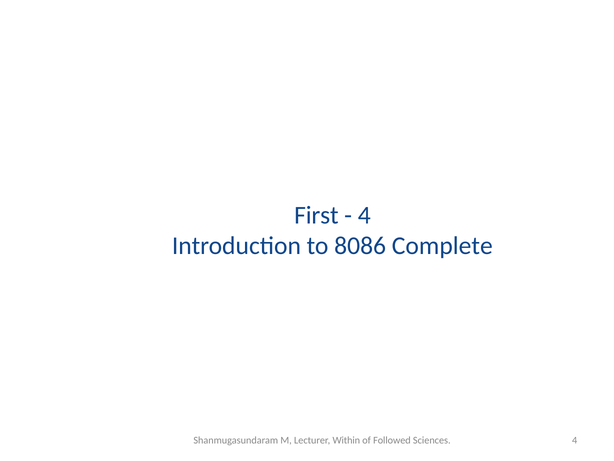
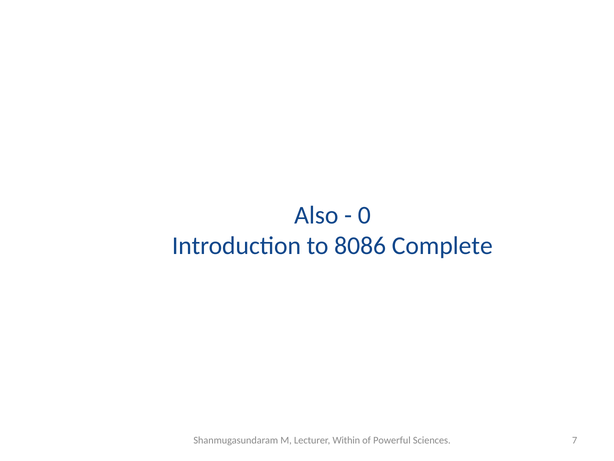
First: First -> Also (316, 215)
4: 4 -> 0 (364, 215)
Followed: Followed -> Powerful (392, 440)
Sciences 4: 4 -> 7 (575, 440)
